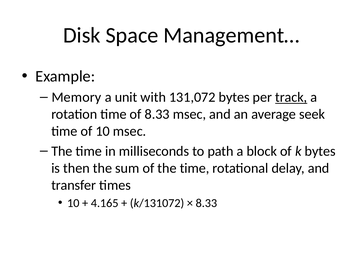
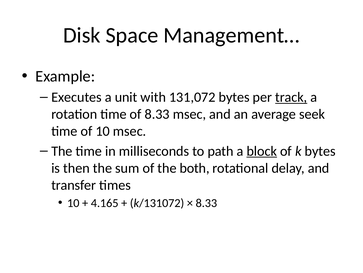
Memory: Memory -> Executes (76, 97)
block underline: none -> present (262, 151)
of the time: time -> both (195, 168)
